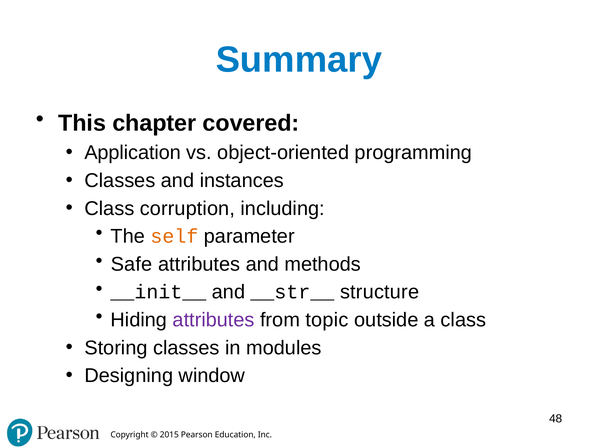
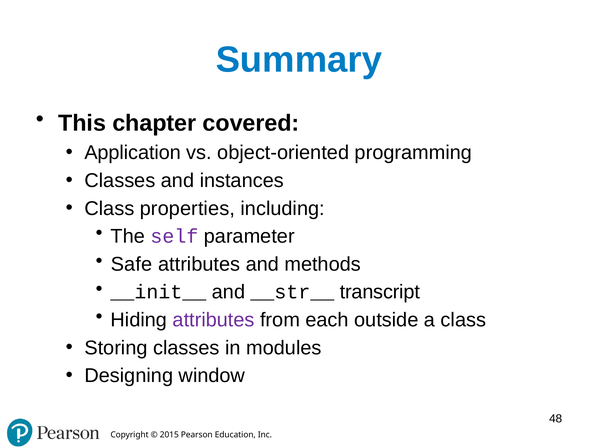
corruption: corruption -> properties (187, 209)
self colour: orange -> purple (174, 237)
structure: structure -> transcript (380, 292)
topic: topic -> each (327, 320)
